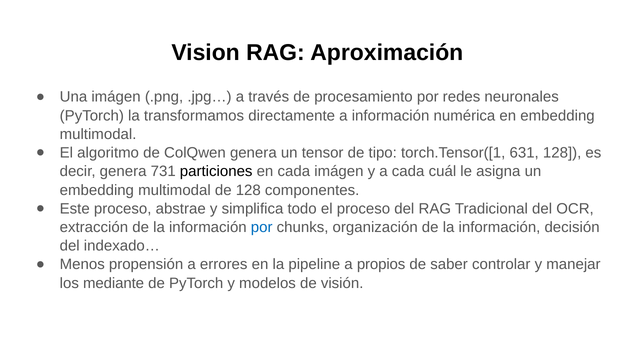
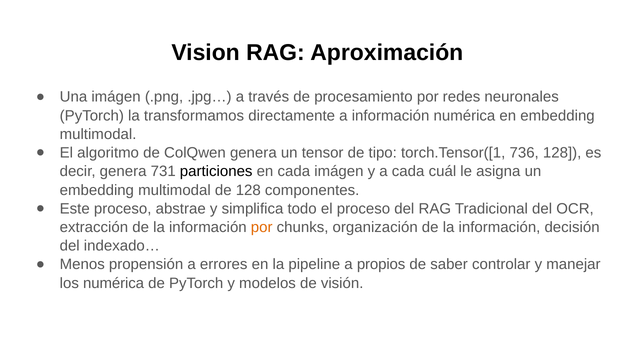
631: 631 -> 736 (524, 153)
por colour: blue -> orange (262, 227)
los mediante: mediante -> numérica (114, 283)
